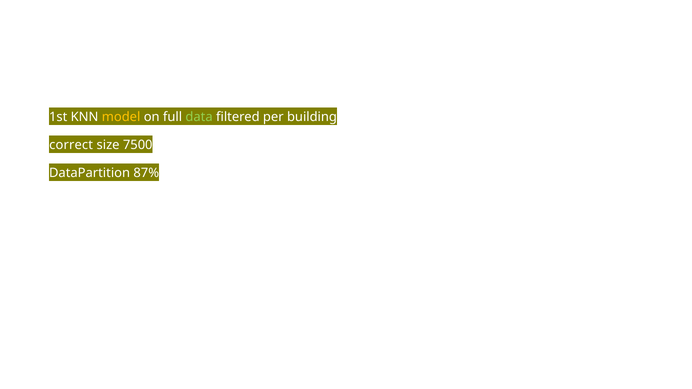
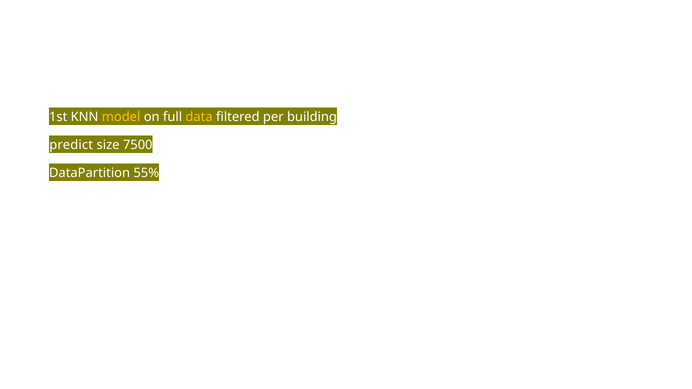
data colour: light green -> yellow (199, 117)
correct: correct -> predict (71, 145)
87%: 87% -> 55% (146, 173)
